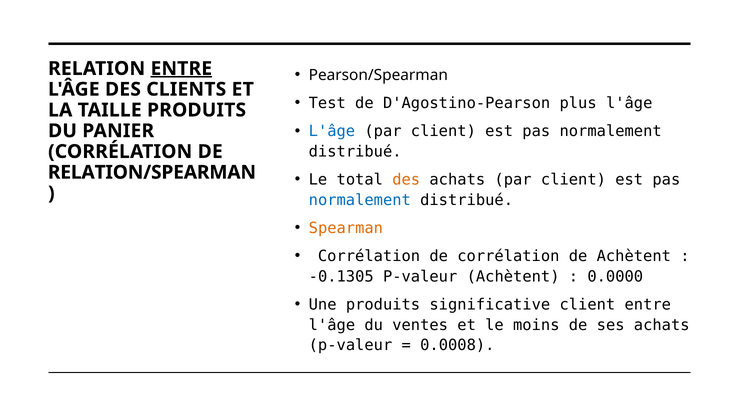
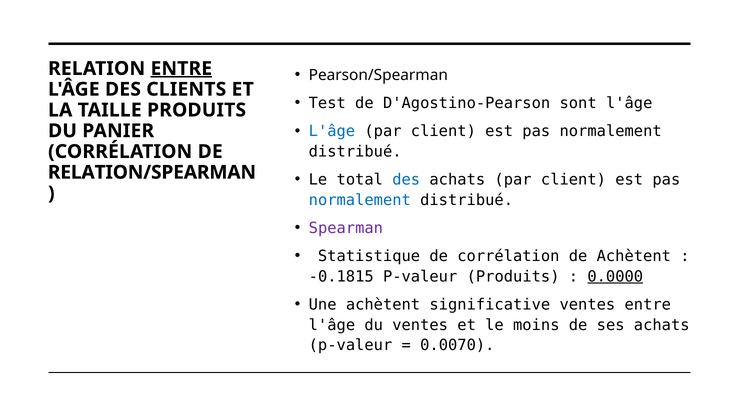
plus: plus -> sont (578, 103)
des colour: orange -> blue (406, 180)
Spearman colour: orange -> purple (346, 228)
Corrélation: Corrélation -> Statistique (369, 256)
-0.1305: -0.1305 -> -0.1815 (341, 276)
P-valeur Achètent: Achètent -> Produits (513, 276)
0.0000 underline: none -> present (615, 276)
Une produits: produits -> achètent (383, 304)
significative client: client -> ventes (587, 304)
0.0008: 0.0008 -> 0.0070 (457, 345)
